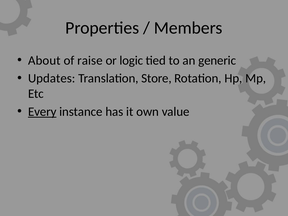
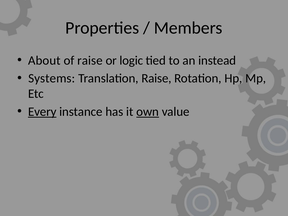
generic: generic -> instead (217, 60)
Updates: Updates -> Systems (52, 78)
Translation Store: Store -> Raise (156, 78)
own underline: none -> present (148, 112)
